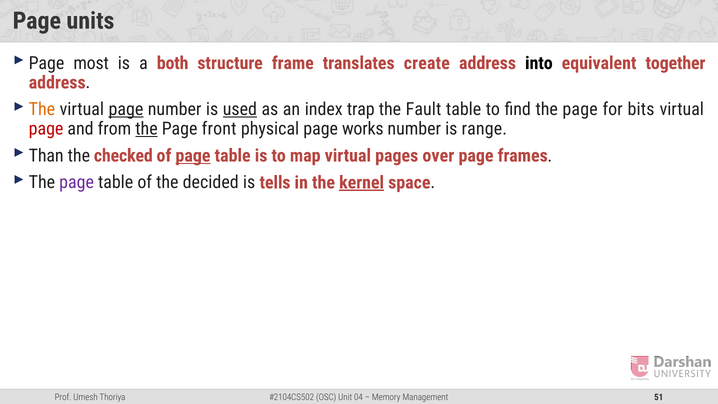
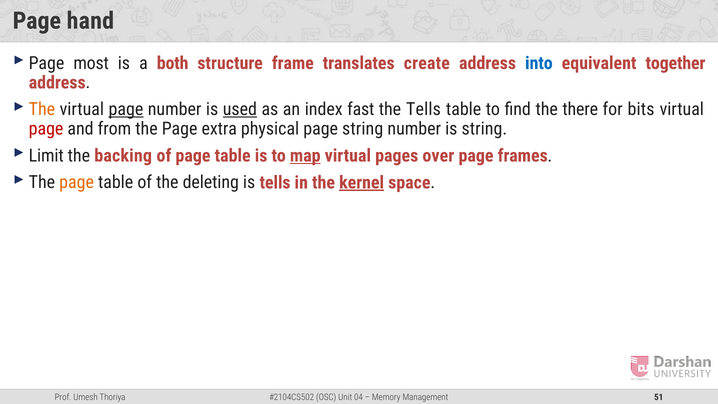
units: units -> hand (90, 21)
into colour: black -> blue (539, 63)
trap: trap -> fast (361, 109)
the Fault: Fault -> Tells (423, 109)
find the page: page -> there (580, 109)
the underline: present -> none (147, 129)
front: front -> extra (219, 129)
page works: works -> string (363, 129)
is range: range -> string (484, 129)
Than: Than -> Limit (46, 156)
checked: checked -> backing (123, 156)
page underline: present -> none (193, 156)
map underline: none -> present (305, 156)
page colour: purple -> orange (77, 182)
decided: decided -> deleting (211, 182)
